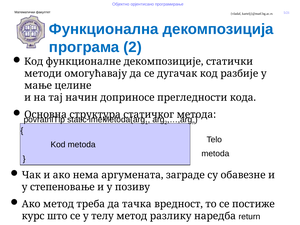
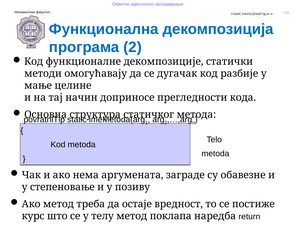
тачка: тачка -> остаје (137, 204)
разлику: разлику -> поклапа (171, 216)
